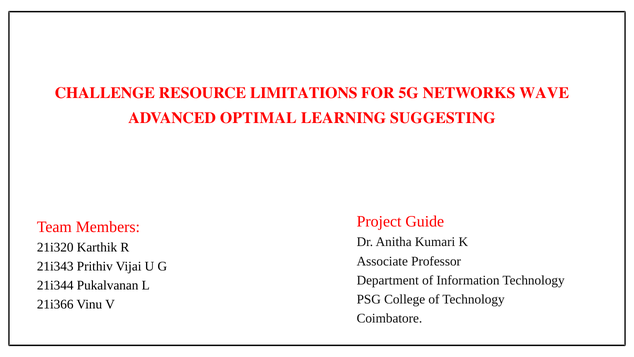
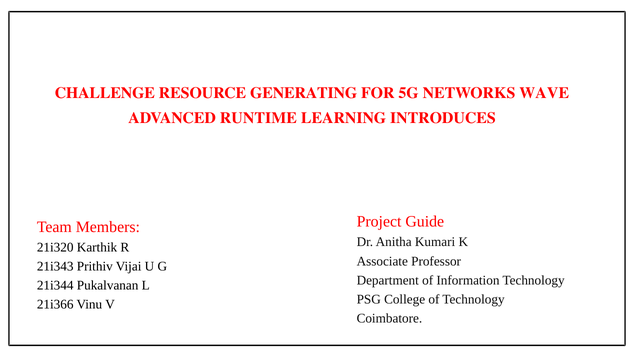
LIMITATIONS: LIMITATIONS -> GENERATING (304, 93)
OPTIMAL: OPTIMAL -> RUNTIME (258, 118)
SUGGESTING: SUGGESTING -> INTRODUCES (443, 118)
